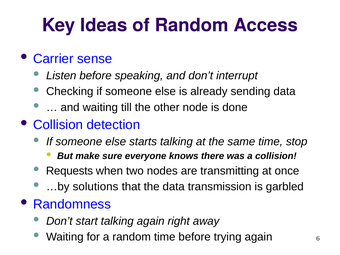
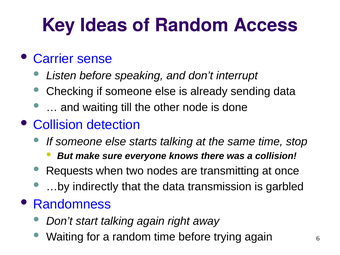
solutions: solutions -> indirectly (96, 187)
